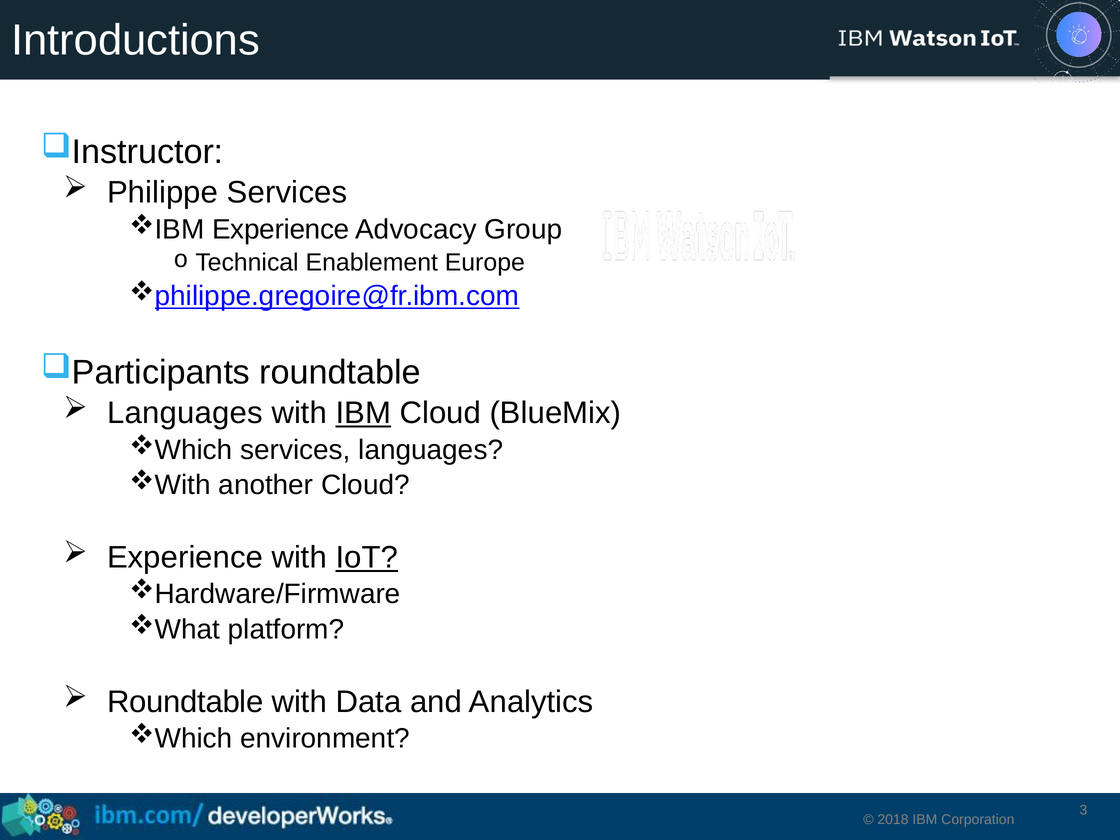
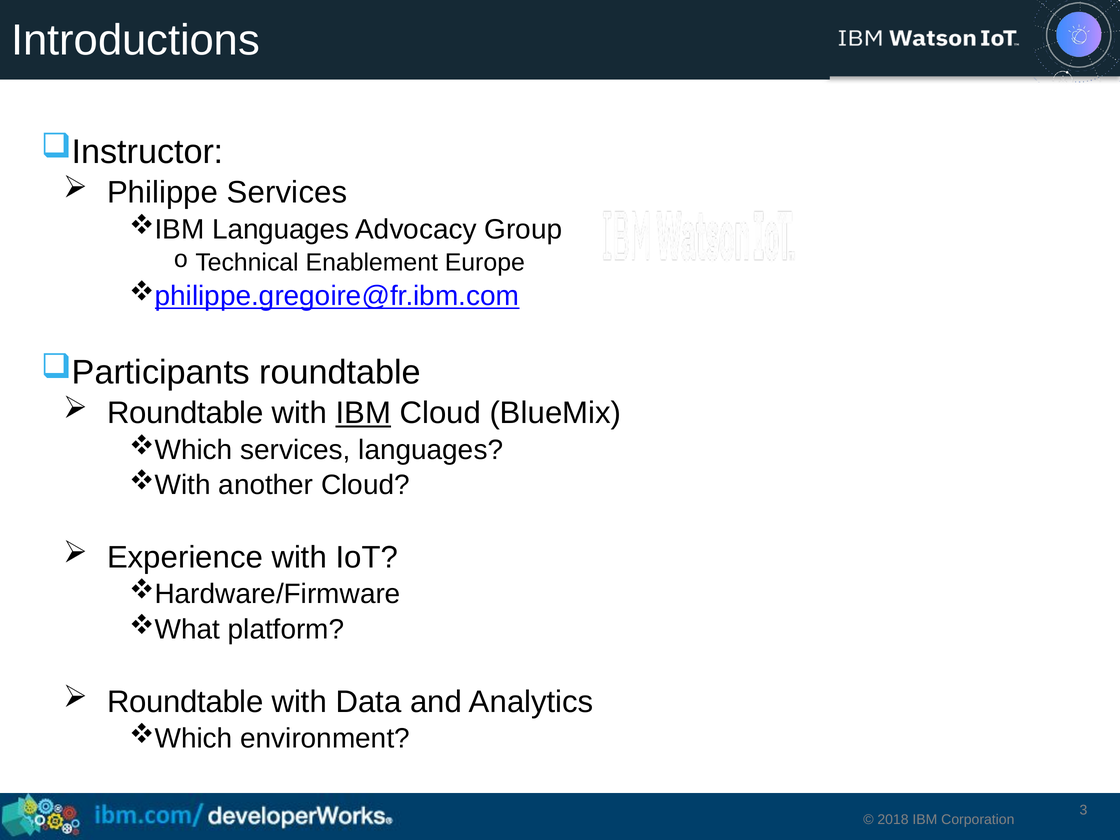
Experience: Experience -> Languages (281, 229)
Languages: Languages -> Roundtable (185, 413)
IoT underline: present -> none (367, 557)
